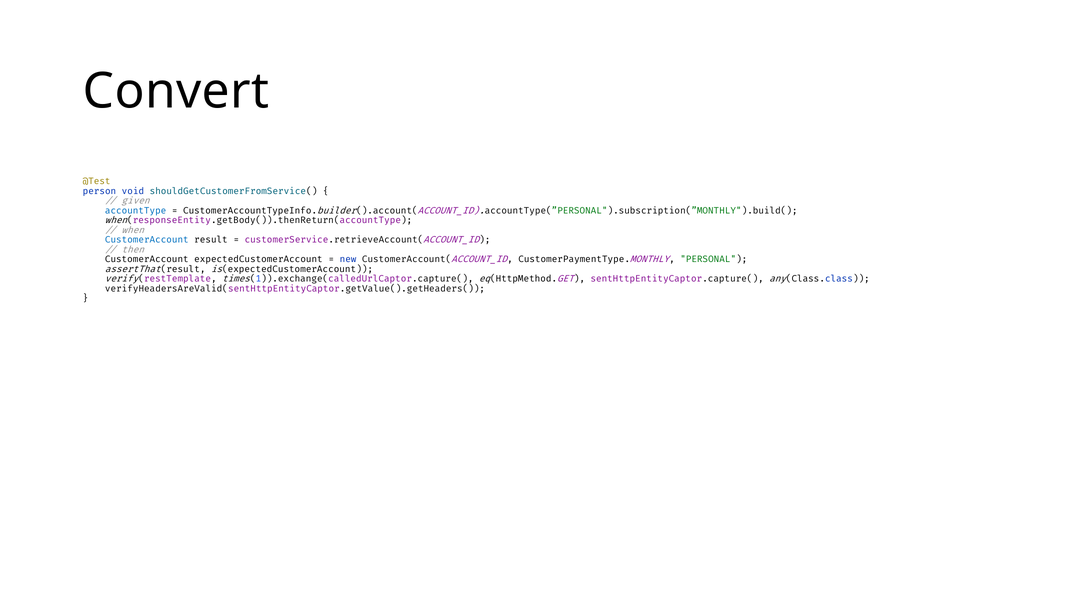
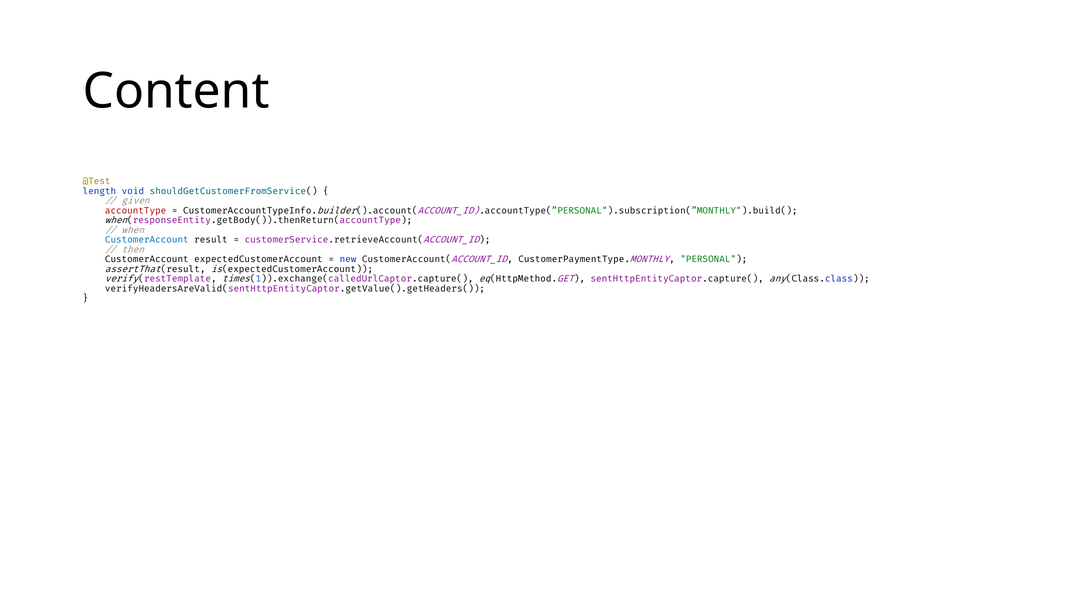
Convert: Convert -> Content (176, 91)
person: person -> length (99, 191)
accountType colour: blue -> red (136, 210)
